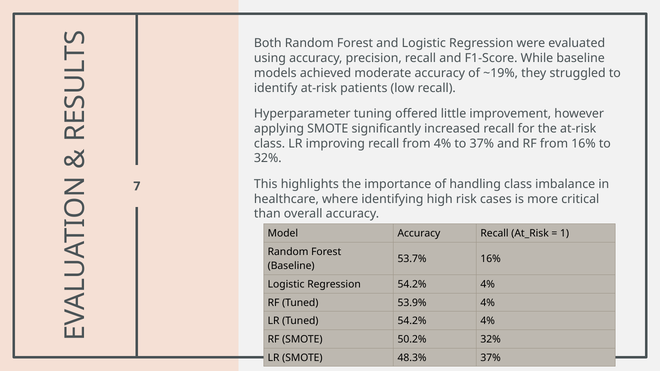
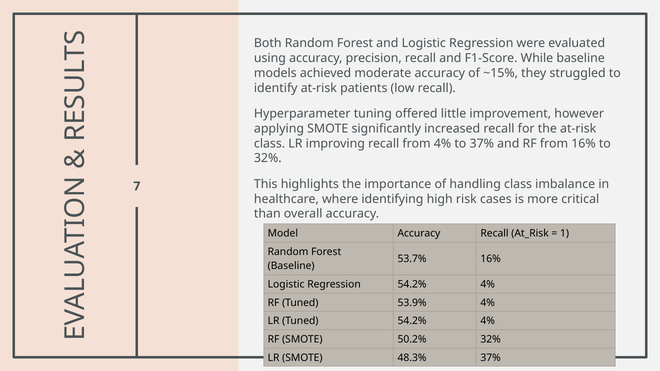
~19%: ~19% -> ~15% (501, 73)
